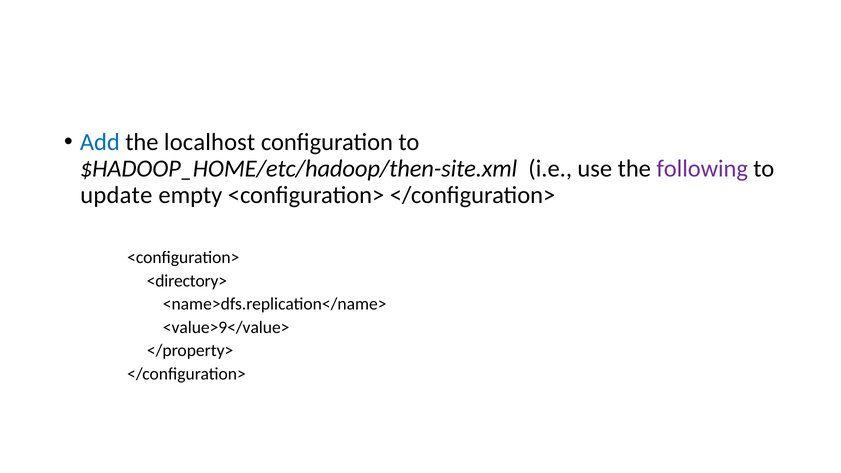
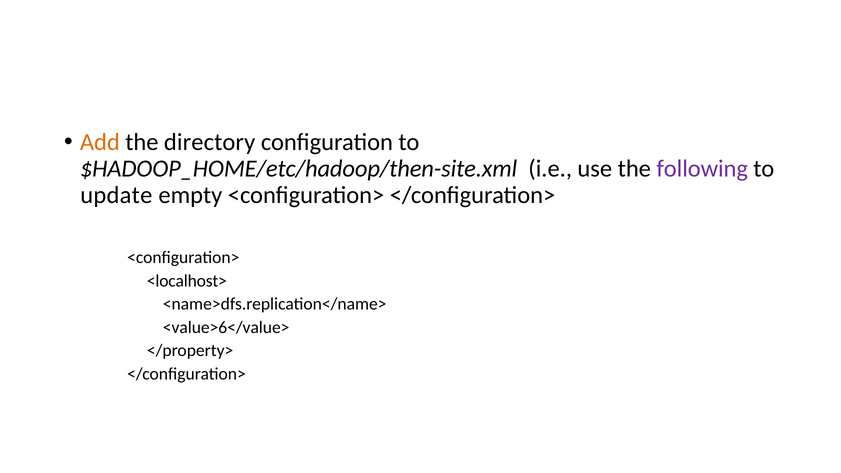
Add colour: blue -> orange (100, 142)
localhost: localhost -> directory (210, 142)
<directory>: <directory> -> <localhost> (187, 281)
<value>9</value>: <value>9</value> -> <value>6</value> (226, 327)
